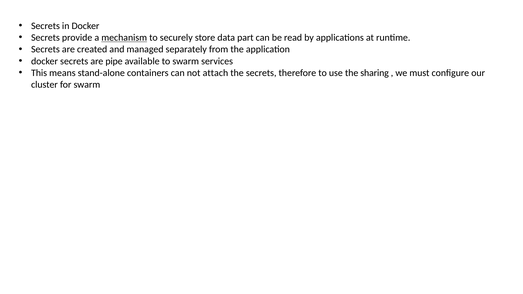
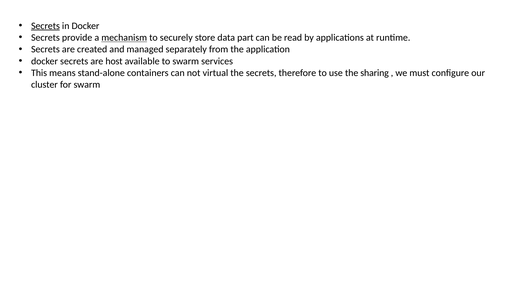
Secrets underline: none -> present (45, 26)
pipe: pipe -> host (114, 61)
attach: attach -> virtual (215, 73)
